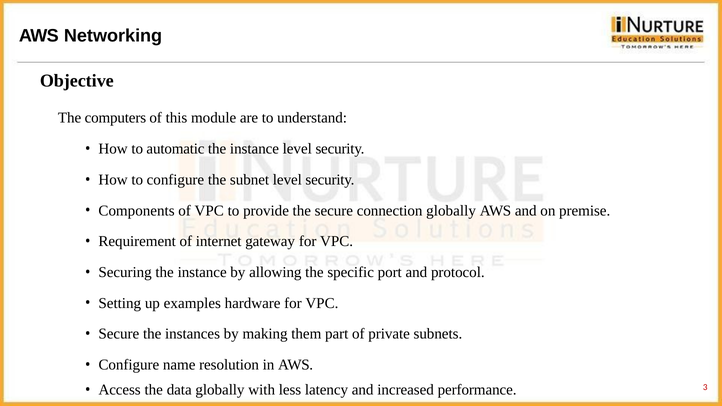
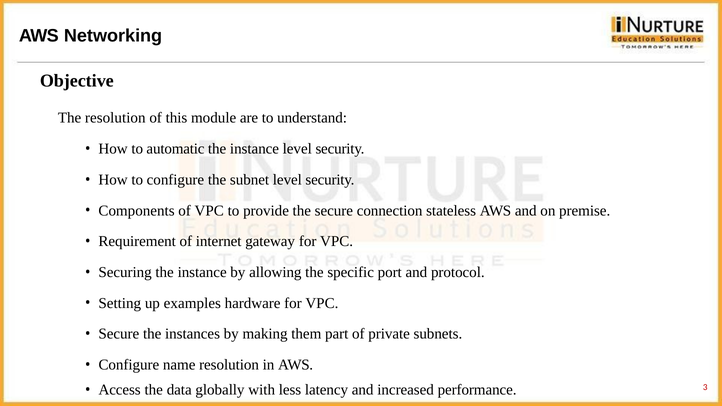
The computers: computers -> resolution (115, 118)
connection globally: globally -> stateless (451, 211)
